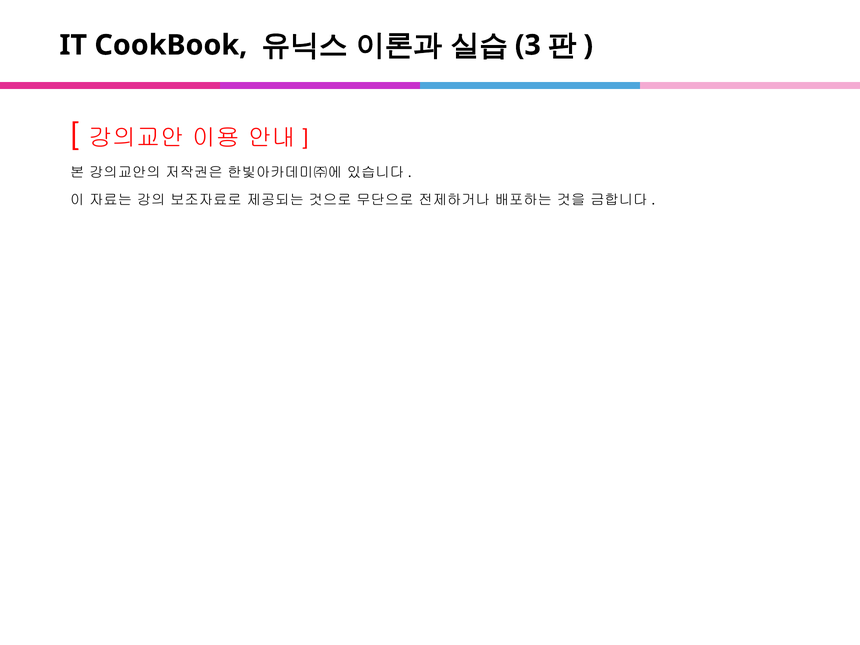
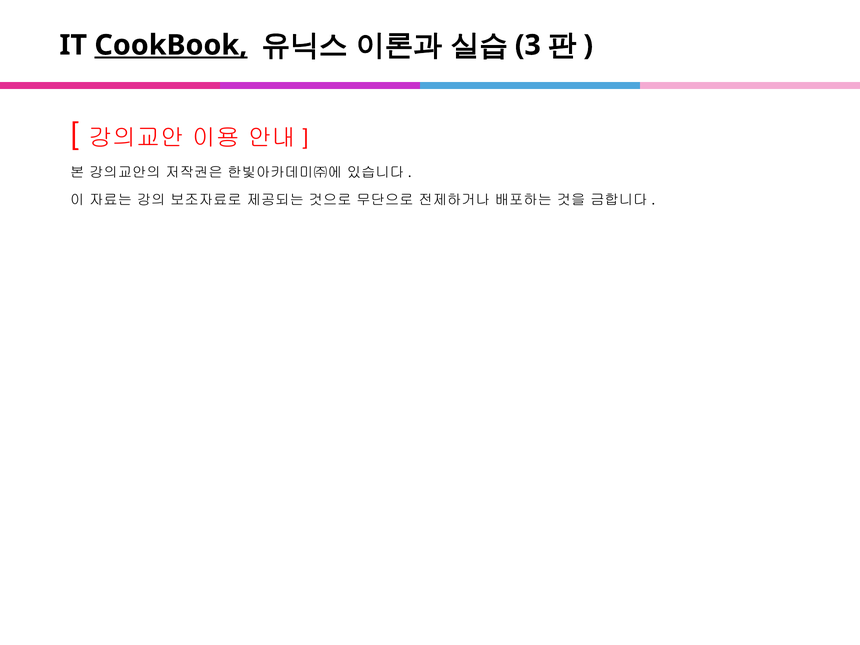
CookBook underline: none -> present (171, 45)
